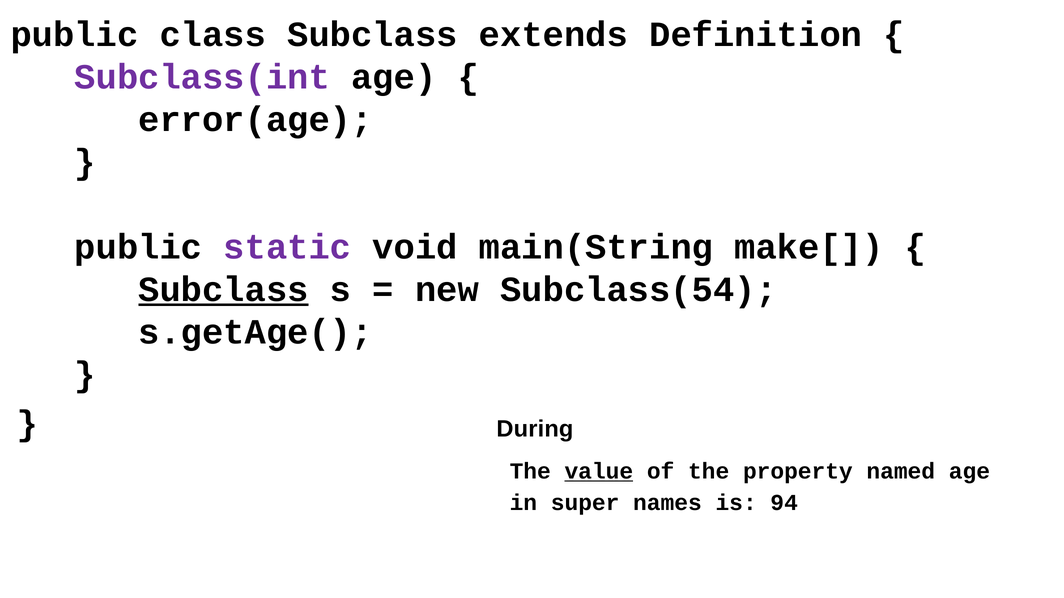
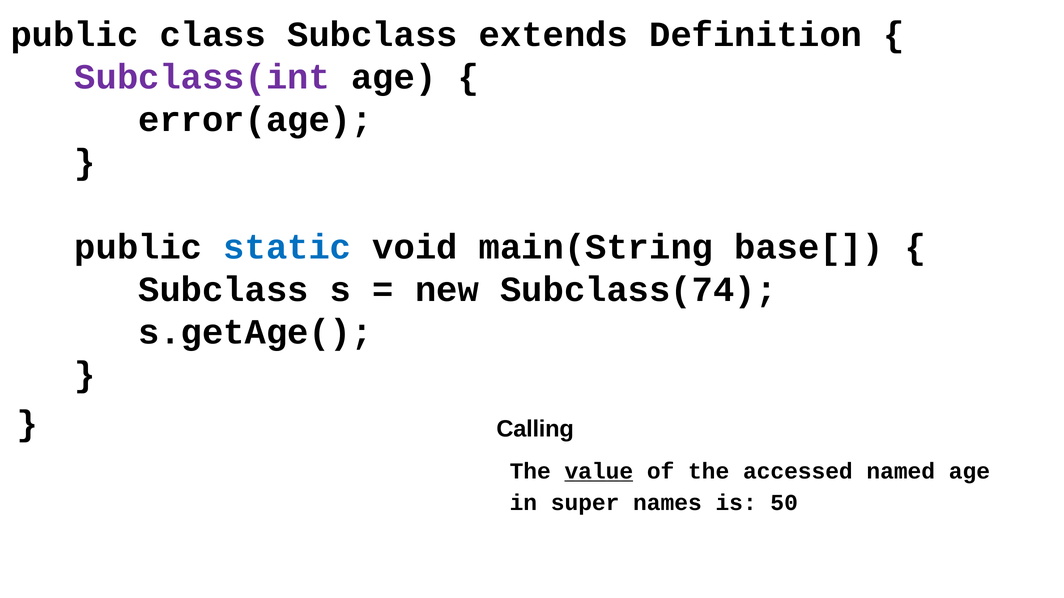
static colour: purple -> blue (287, 247)
make[: make[ -> base[ (809, 247)
Subclass underline: present -> none (223, 290)
Subclass(54: Subclass(54 -> Subclass(74 (639, 290)
During: During -> Calling (535, 429)
property: property -> accessed (798, 472)
94: 94 -> 50 (784, 503)
